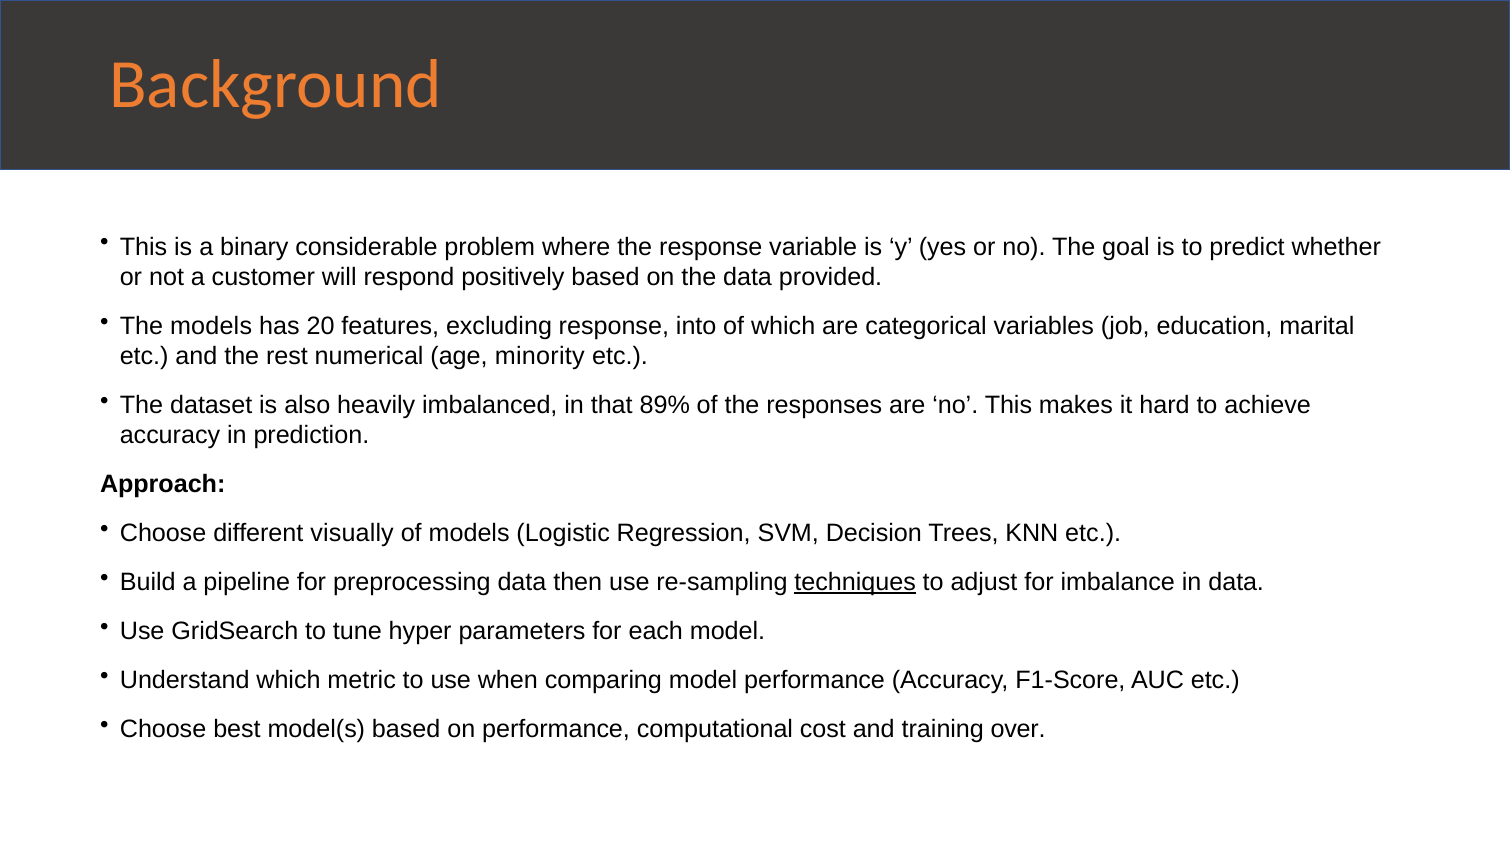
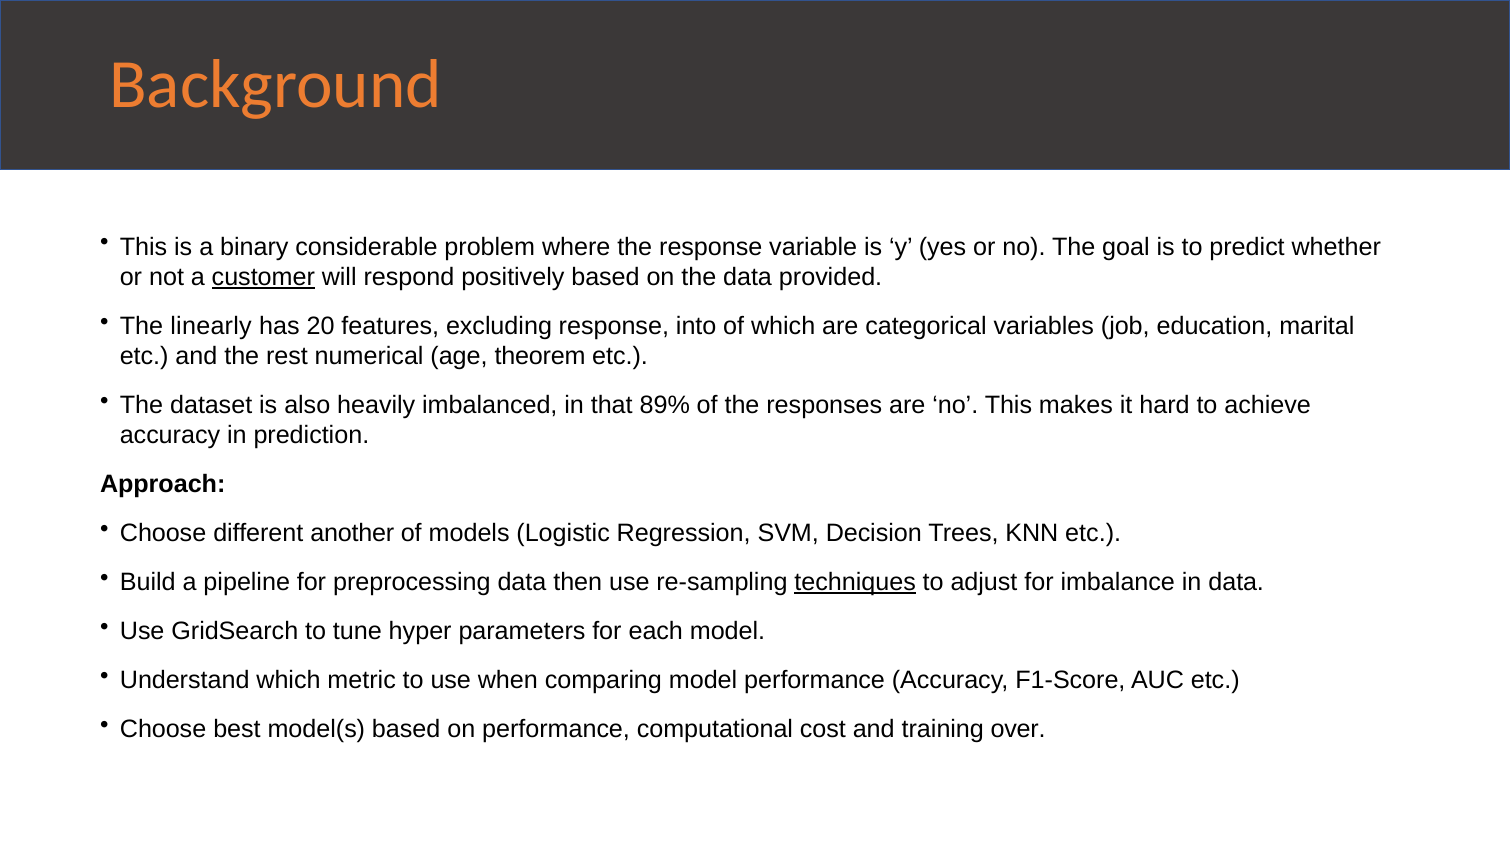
customer underline: none -> present (263, 277)
The models: models -> linearly (211, 326)
minority: minority -> theorem (540, 356)
visually: visually -> another (352, 534)
